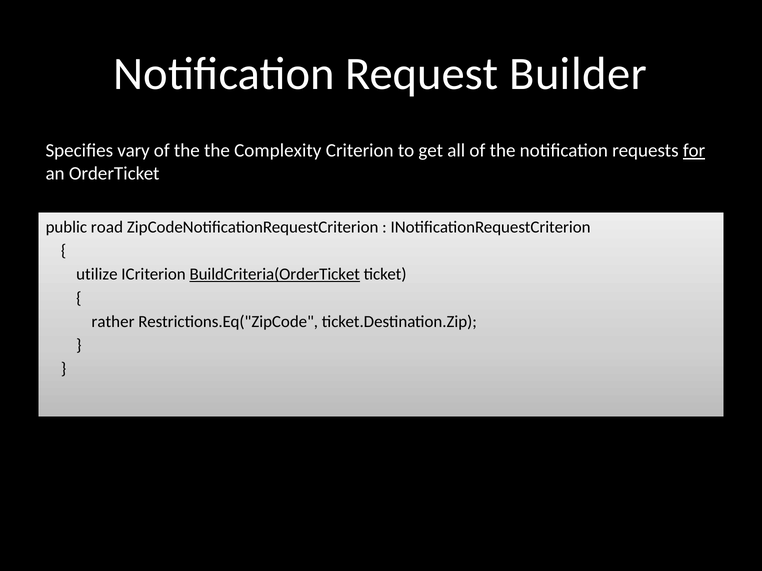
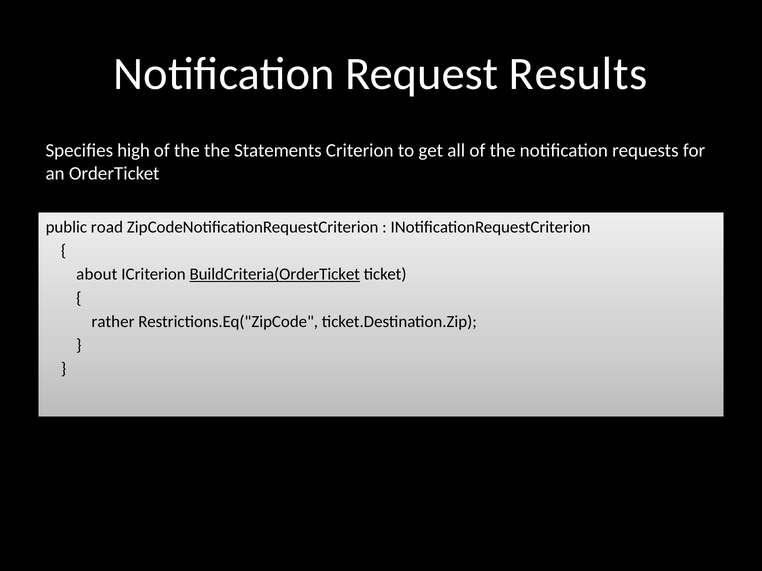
Builder: Builder -> Results (578, 74)
vary: vary -> high (134, 151)
Complexity: Complexity -> Statements (278, 151)
for underline: present -> none (694, 151)
utilize: utilize -> about (97, 275)
